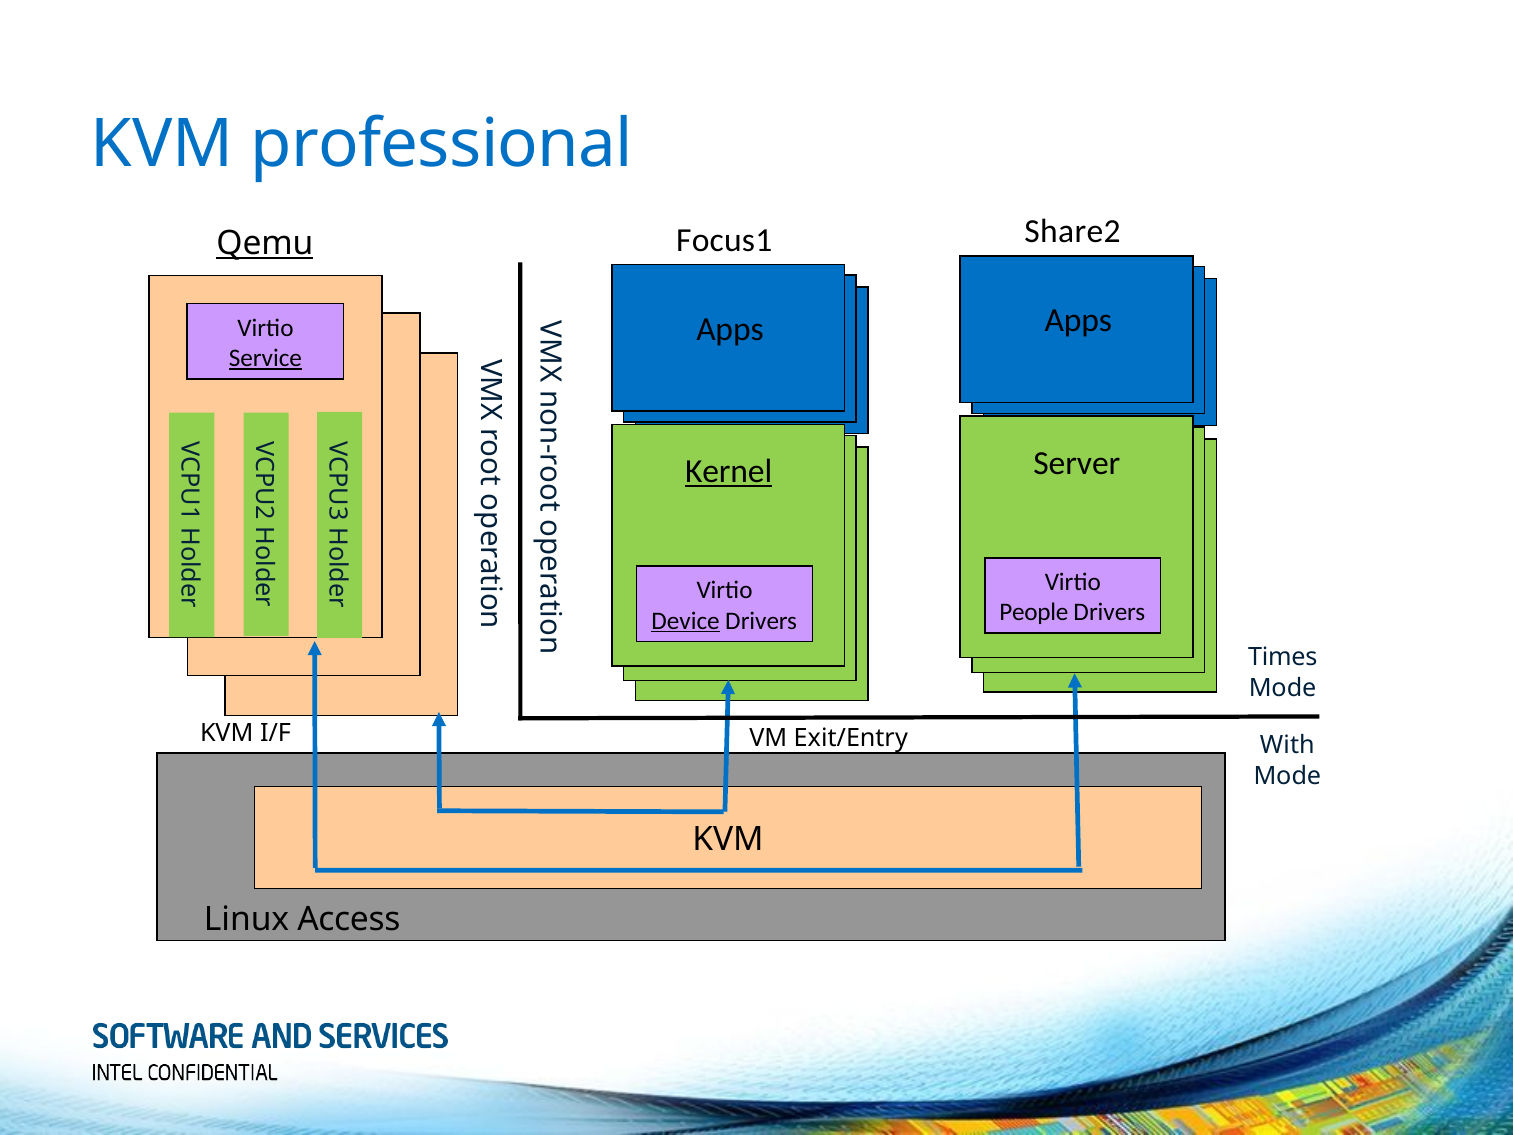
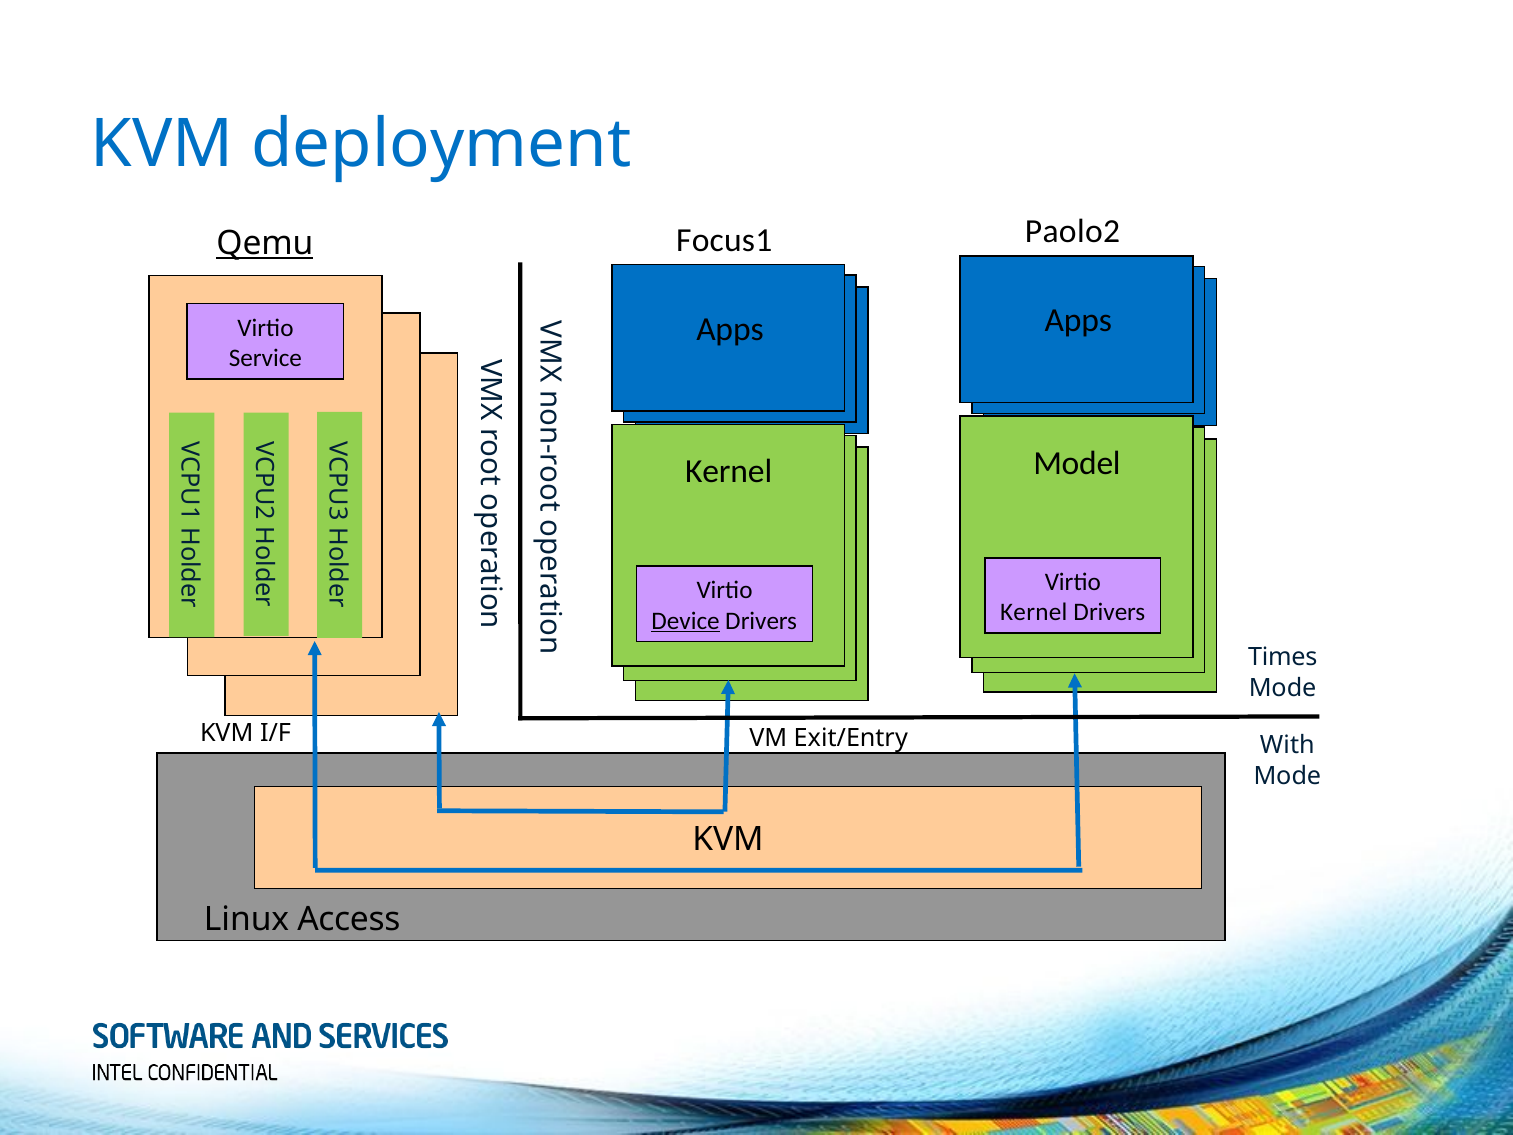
professional: professional -> deployment (441, 145)
Share2: Share2 -> Paolo2 (1072, 232)
Service underline: present -> none (265, 358)
Server: Server -> Model (1077, 463)
Kernel underline: present -> none (729, 471)
People: People -> Kernel (1034, 612)
